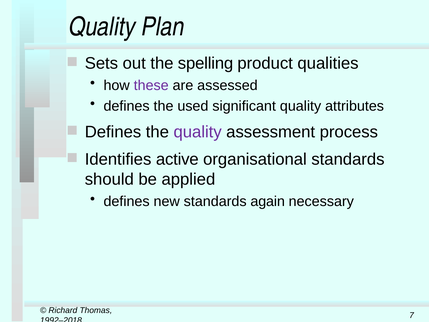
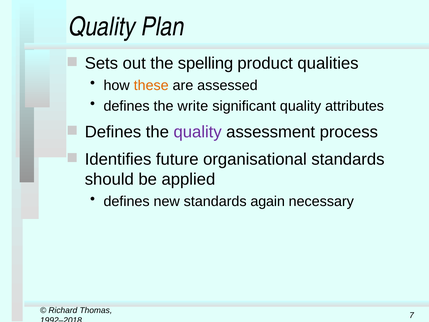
these colour: purple -> orange (151, 85)
used: used -> write (193, 106)
active: active -> future (177, 159)
